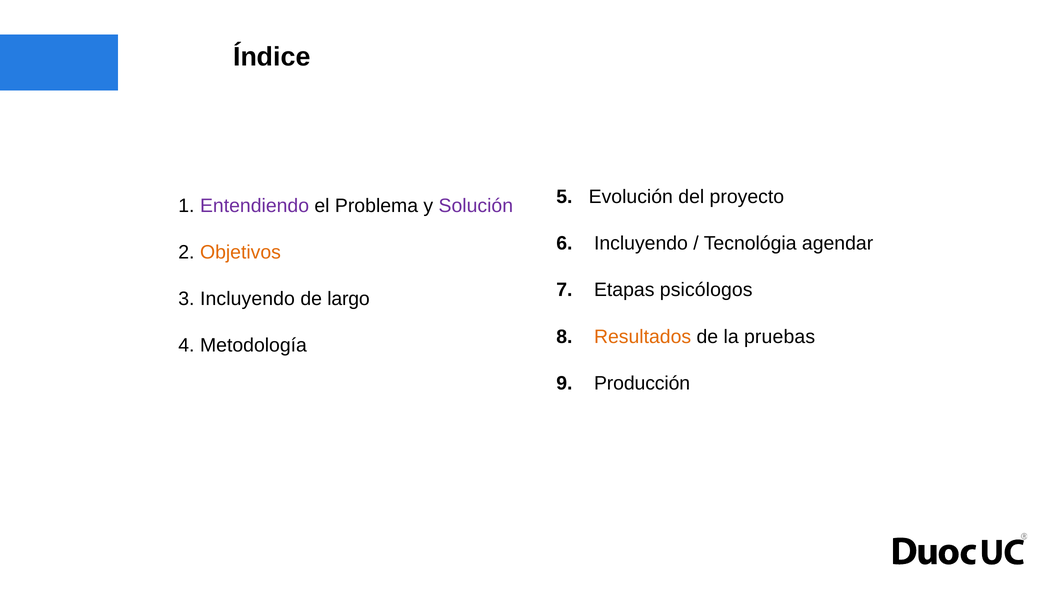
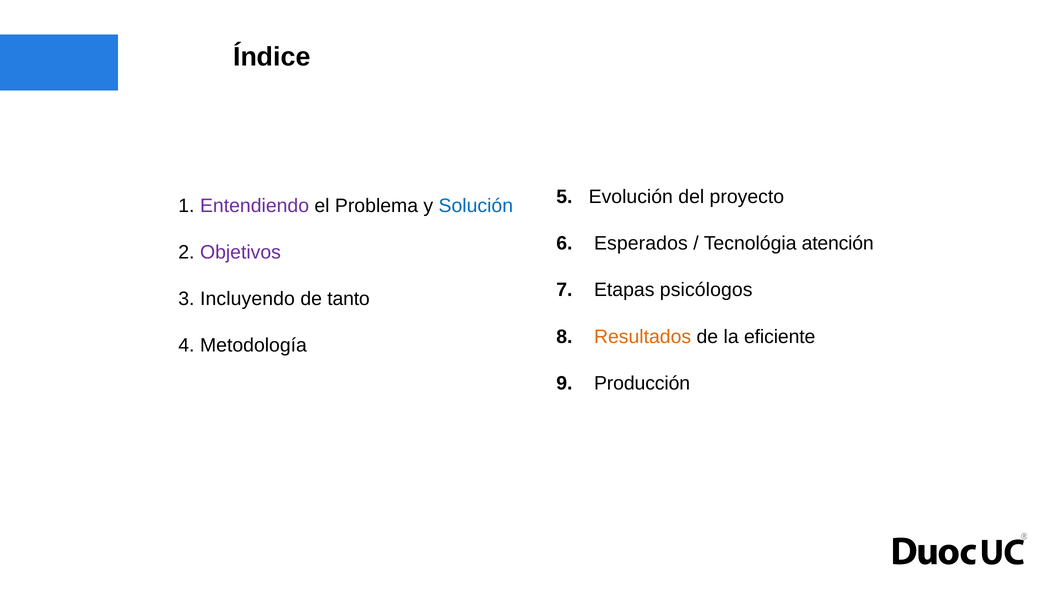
Solución colour: purple -> blue (476, 206)
6 Incluyendo: Incluyendo -> Esperados (641, 244)
agendar: agendar -> atención (838, 244)
Objetivos colour: orange -> purple (240, 252)
largo: largo -> tanto (349, 299)
pruebas: pruebas -> eficiente (780, 337)
